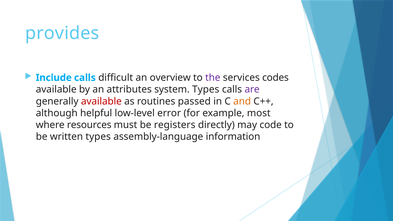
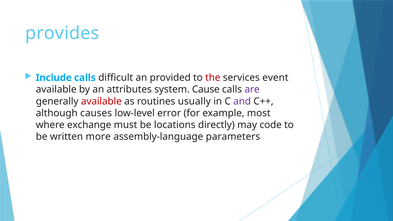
overview: overview -> provided (170, 78)
the colour: purple -> red (213, 78)
codes: codes -> event (275, 78)
system Types: Types -> Cause (206, 89)
passed: passed -> usually (194, 101)
and colour: orange -> purple (242, 101)
helpful: helpful -> causes (96, 113)
resources: resources -> exchange (89, 125)
registers: registers -> locations (175, 125)
written types: types -> more (98, 137)
information: information -> parameters (233, 137)
